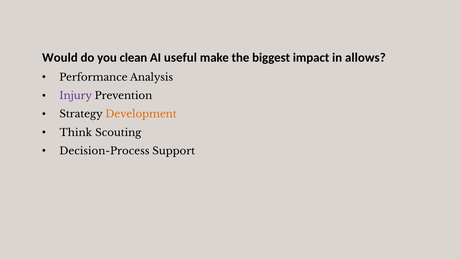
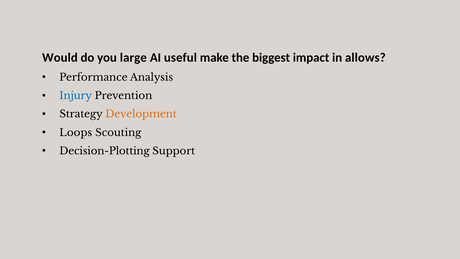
clean: clean -> large (133, 58)
Injury colour: purple -> blue (76, 96)
Think: Think -> Loops (76, 133)
Decision-Process: Decision-Process -> Decision-Plotting (105, 151)
